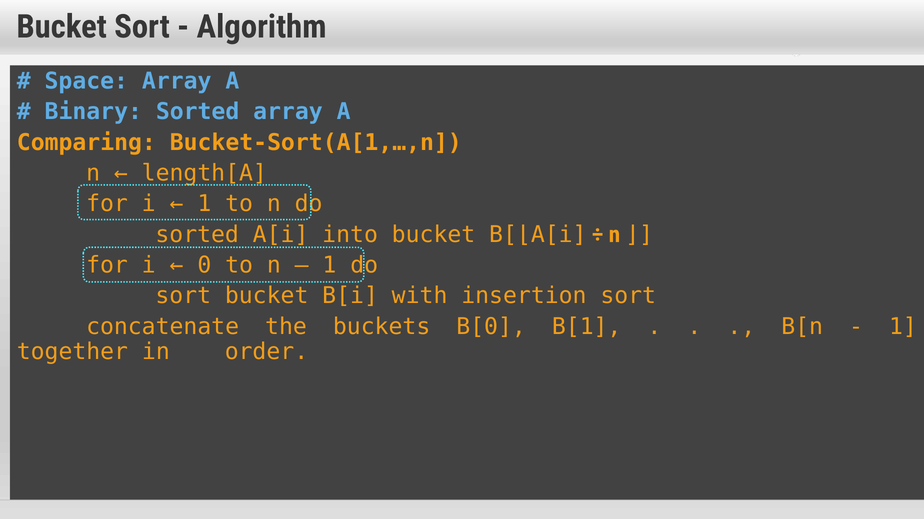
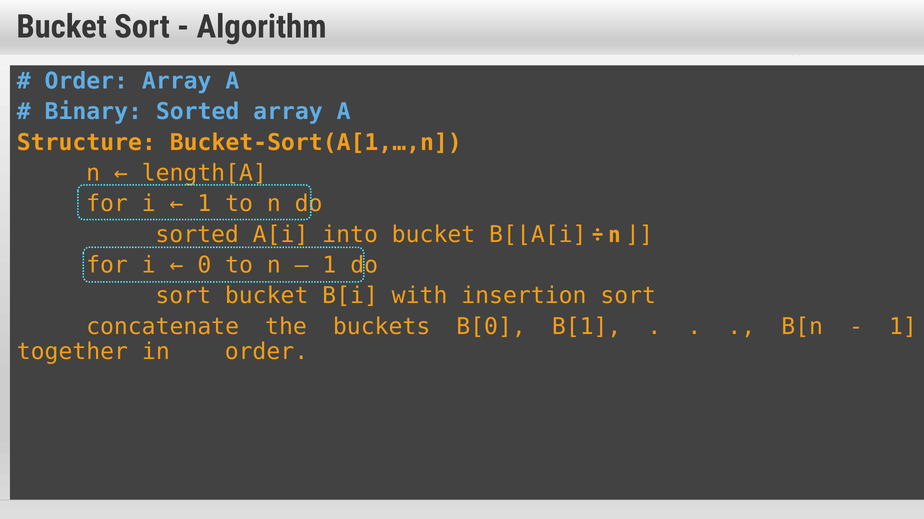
Space: Space -> Order (86, 81)
Comparing: Comparing -> Structure (86, 143)
